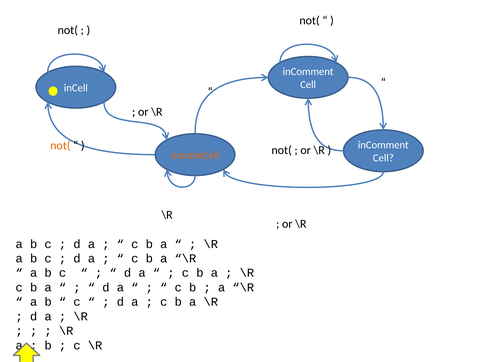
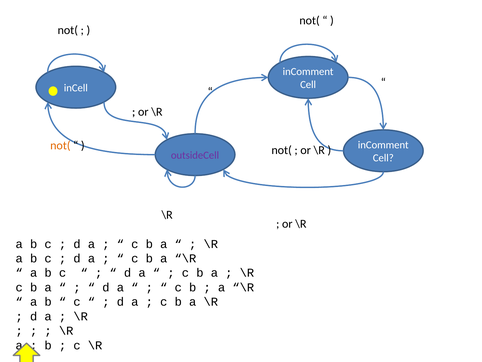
outsideCell colour: orange -> purple (195, 155)
